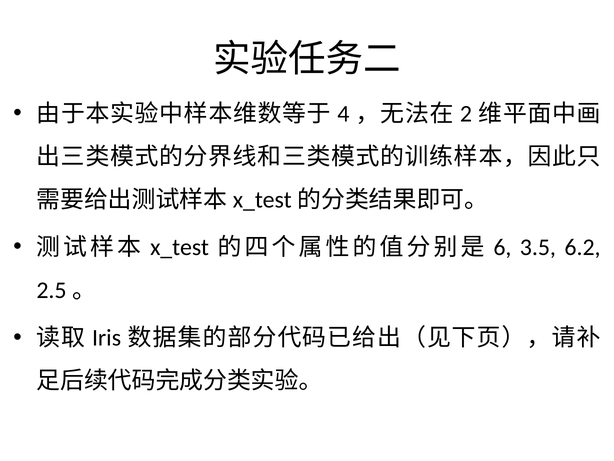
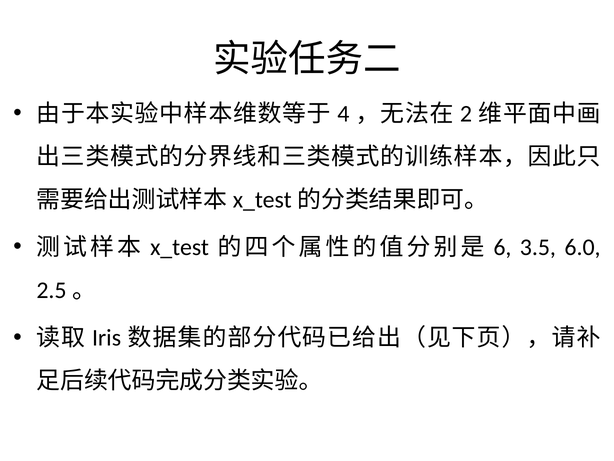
6.2: 6.2 -> 6.0 (582, 247)
